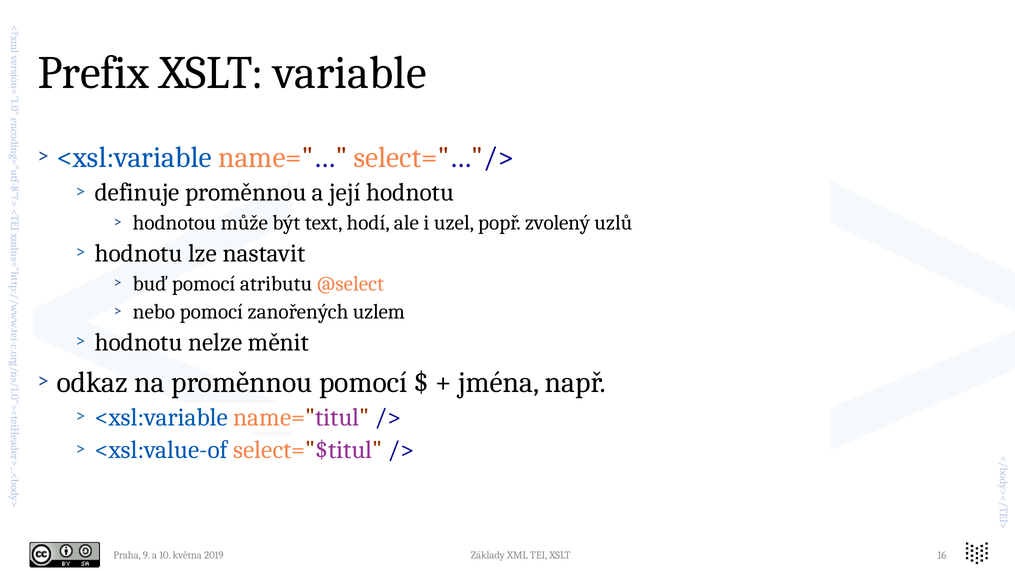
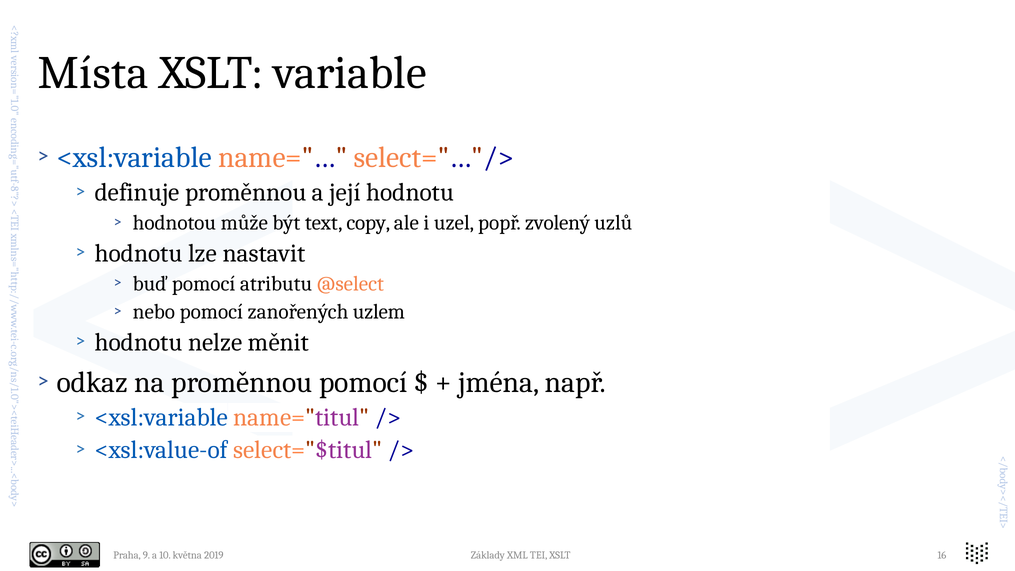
Prefix: Prefix -> Místa (93, 73)
hodí: hodí -> copy (368, 223)
